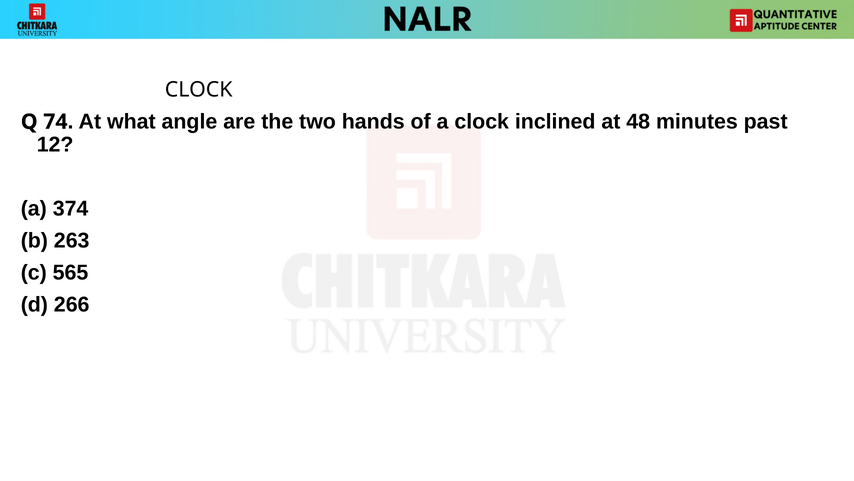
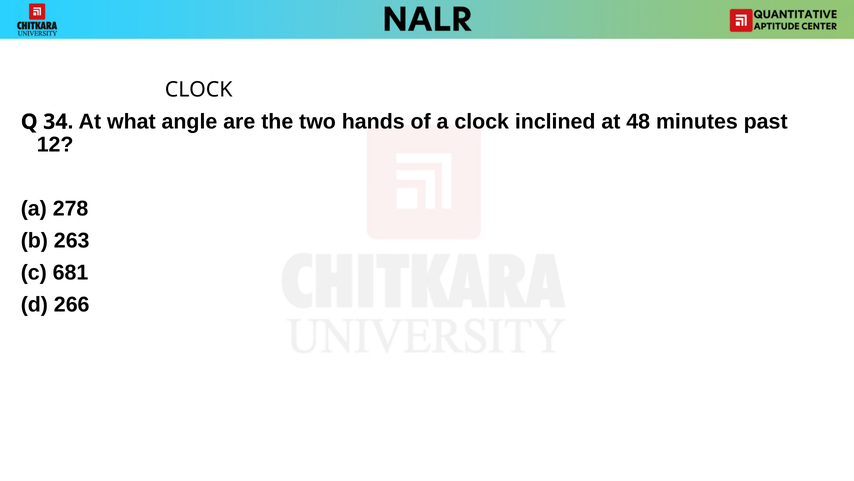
74: 74 -> 34 (55, 122)
374: 374 -> 278 (71, 209)
565: 565 -> 681 (71, 272)
